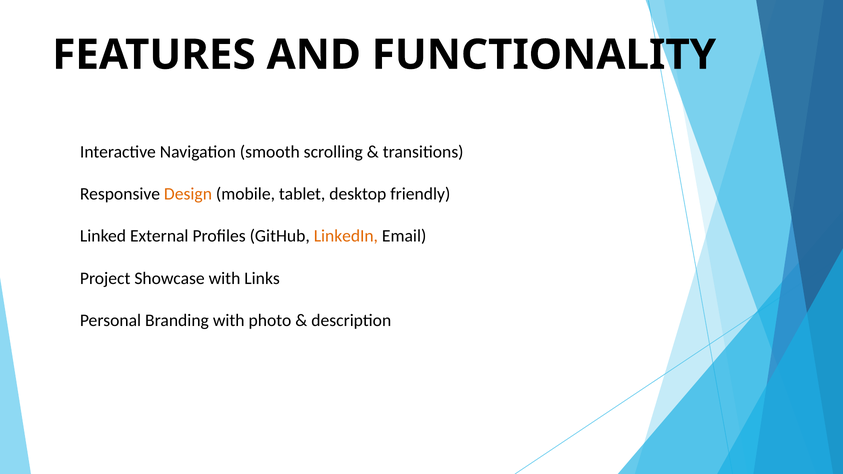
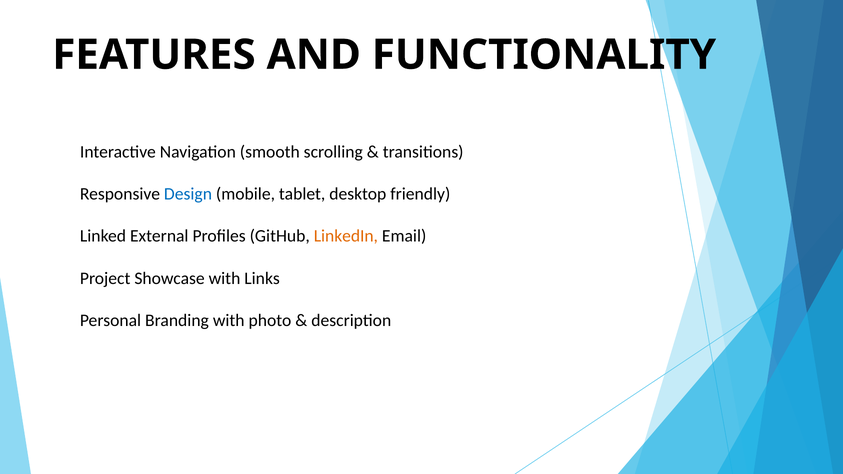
Design colour: orange -> blue (188, 194)
